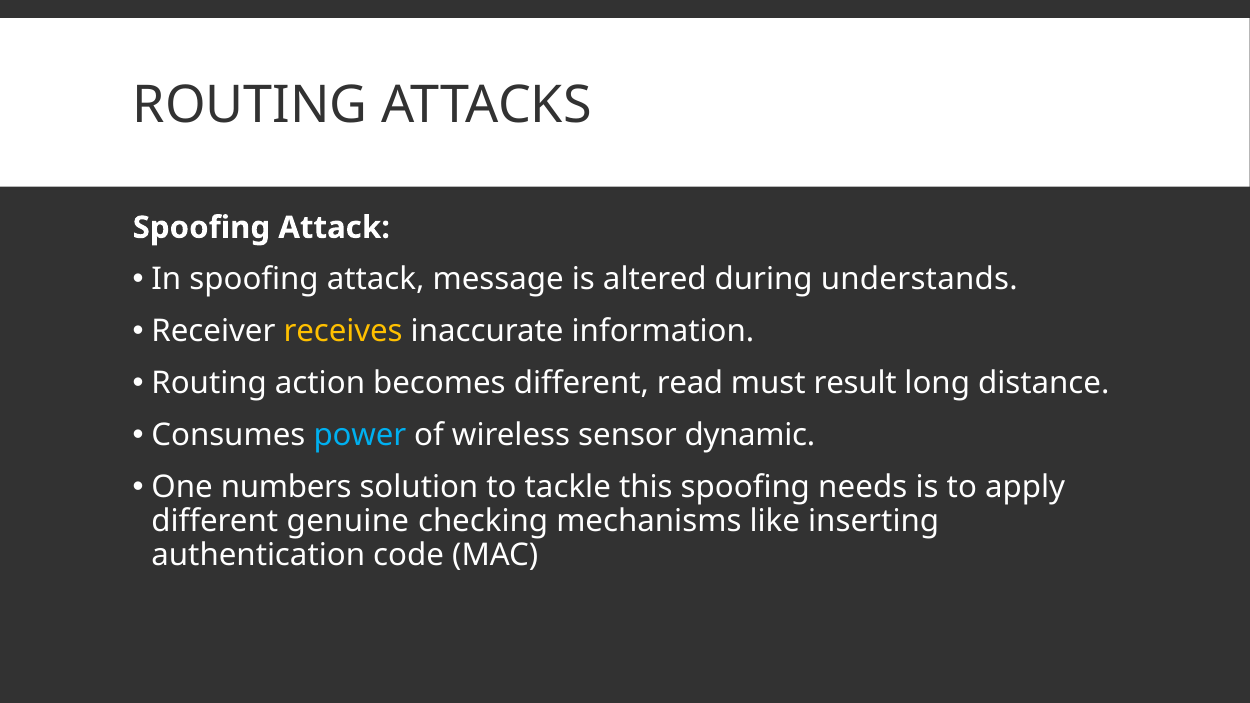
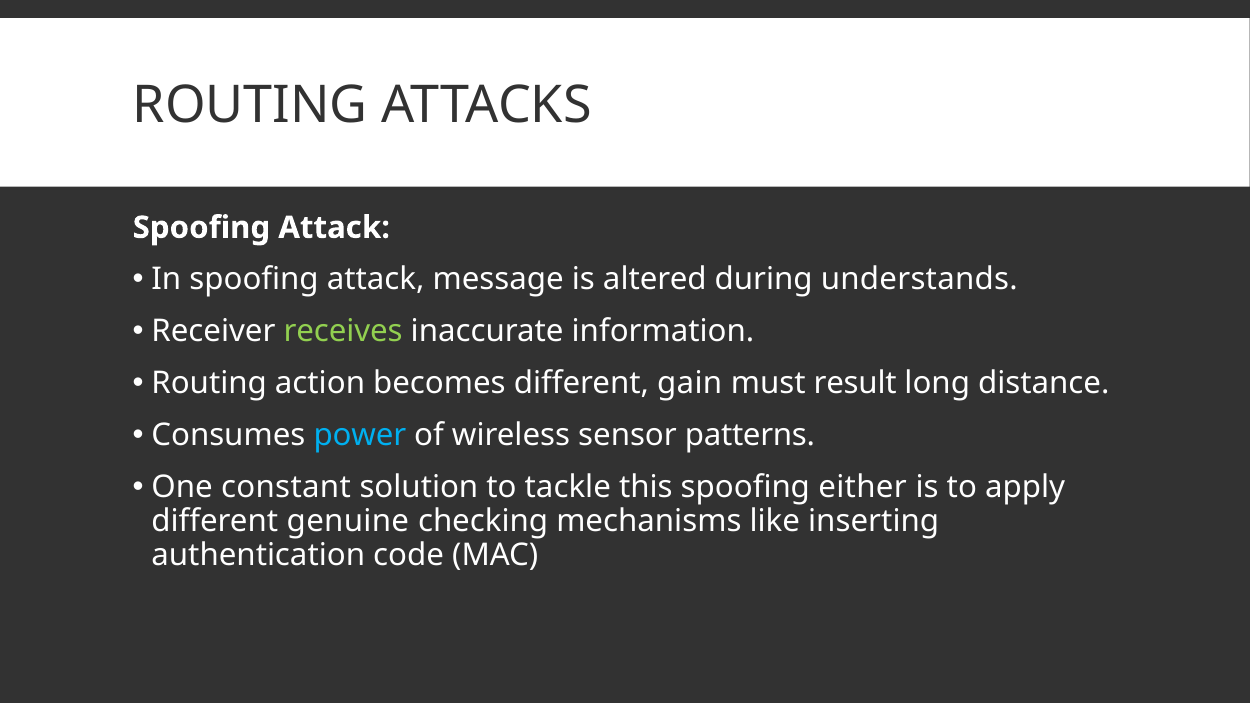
receives colour: yellow -> light green (343, 332)
read: read -> gain (690, 384)
dynamic: dynamic -> patterns (750, 436)
numbers: numbers -> constant (286, 487)
needs: needs -> either (863, 487)
